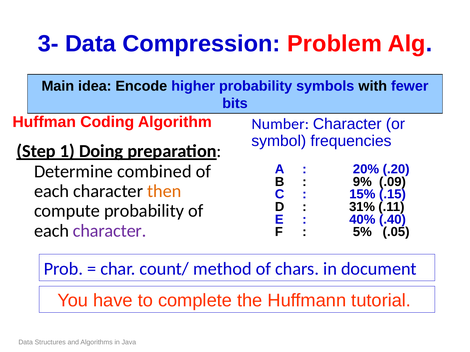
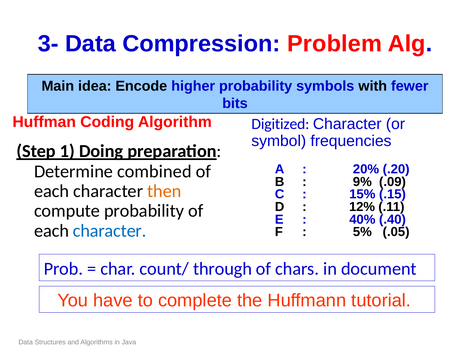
Number: Number -> Digitized (280, 124)
31%: 31% -> 12% (362, 207)
character colour: purple -> blue (110, 231)
method: method -> through (223, 269)
